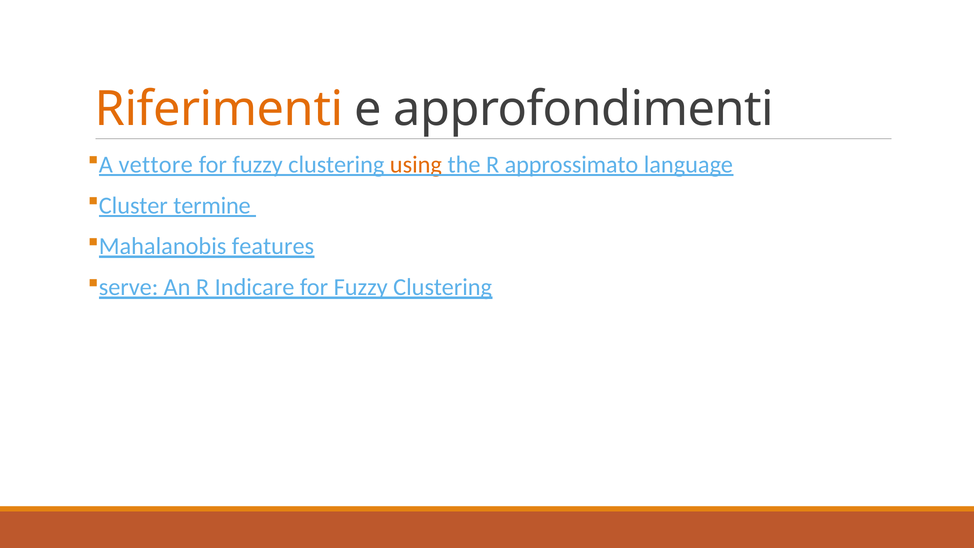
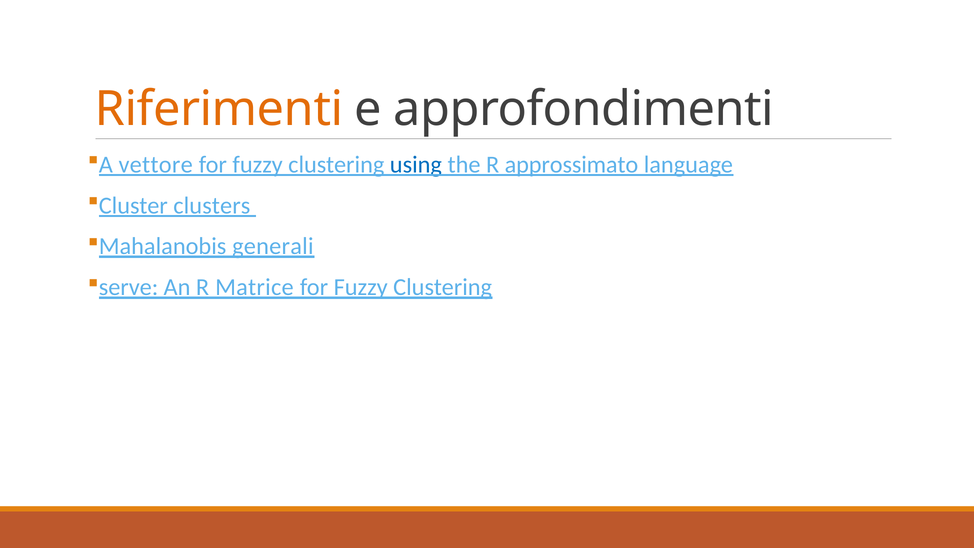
using colour: orange -> blue (416, 164)
termine: termine -> clusters (212, 205)
features: features -> generali (273, 246)
Indicare: Indicare -> Matrice (254, 287)
